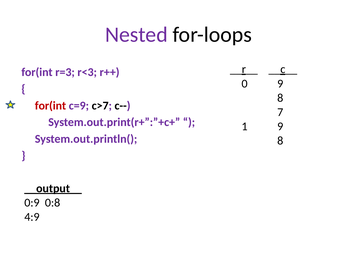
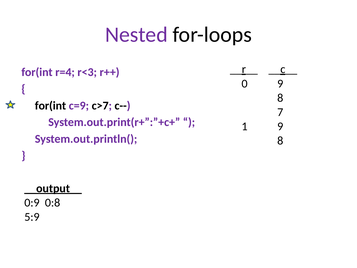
r=3: r=3 -> r=4 (65, 72)
for(int colour: red -> black (50, 106)
4:9: 4:9 -> 5:9 (32, 217)
